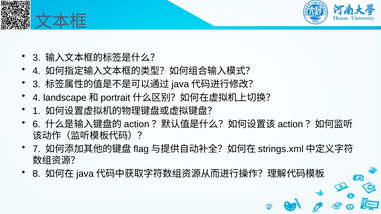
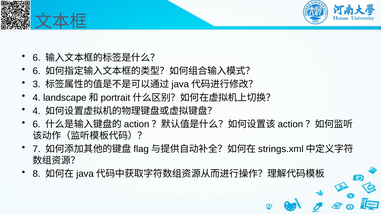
3: 3 -> 6 (37, 58)
4: 4 -> 6 (37, 71)
1: 1 -> 4 (37, 111)
